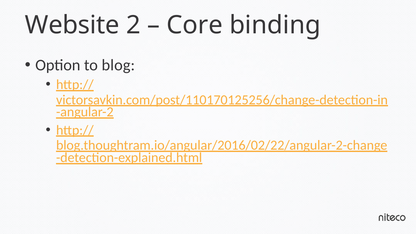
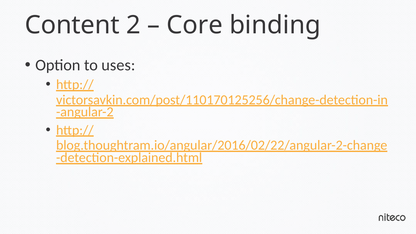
Website: Website -> Content (72, 25)
blog: blog -> uses (118, 65)
